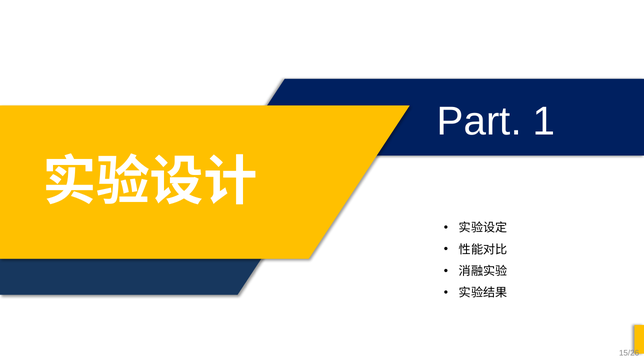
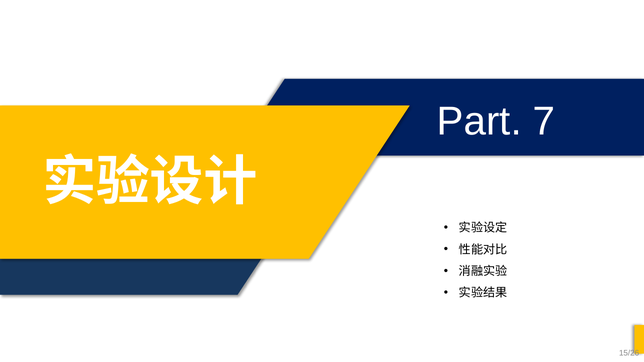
1: 1 -> 7 (544, 122)
